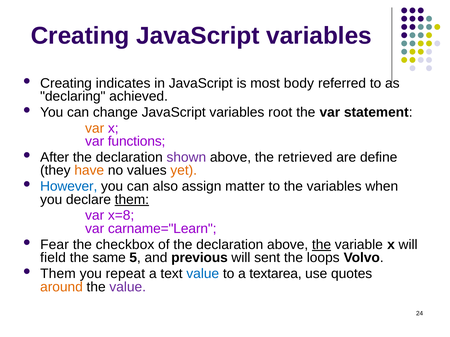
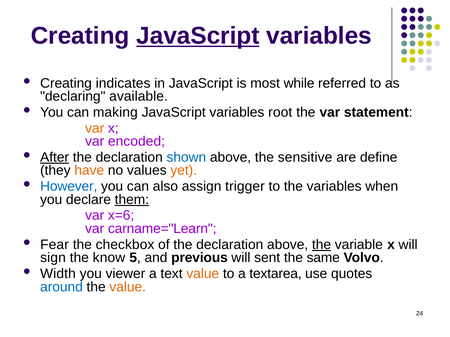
JavaScript underline: none -> present (198, 36)
body: body -> while (299, 83)
achieved: achieved -> available (139, 96)
change: change -> making (115, 112)
functions: functions -> encoded (137, 142)
After underline: none -> present (55, 157)
shown colour: purple -> blue (186, 157)
retrieved: retrieved -> sensitive (305, 157)
matter: matter -> trigger (245, 187)
x=8: x=8 -> x=6 (121, 216)
field: field -> sign (53, 258)
same: same -> know (109, 258)
loops: loops -> same (323, 258)
Them: Them -> Width (58, 274)
repeat: repeat -> viewer (125, 274)
value colour: blue -> orange (203, 274)
around colour: orange -> blue (61, 287)
value colour: purple -> orange (128, 287)
